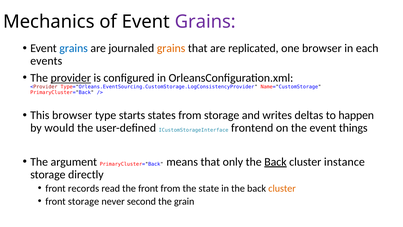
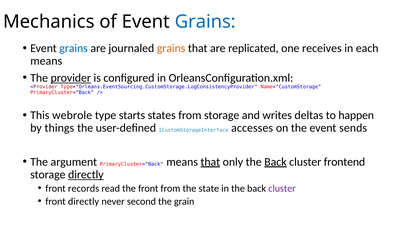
Grains colour: purple -> blue (205, 22)
one browser: browser -> receives (322, 48)
events: events -> means (46, 61)
This browser: browser -> webrole (72, 115)
would: would -> things (59, 128)
frontend: frontend -> accesses (252, 128)
things: things -> sends (353, 128)
that underline: none -> present (210, 162)
instance: instance -> frontend (344, 162)
directly underline: none -> present (86, 174)
cluster colour: orange -> purple (282, 188)
front storage: storage -> directly (84, 201)
